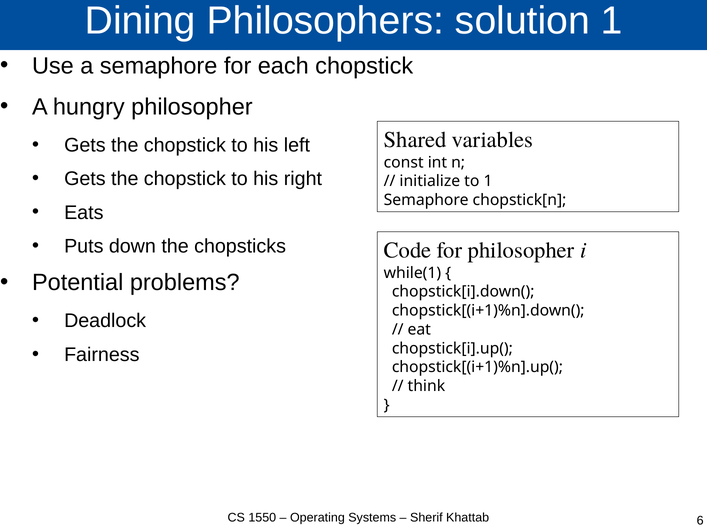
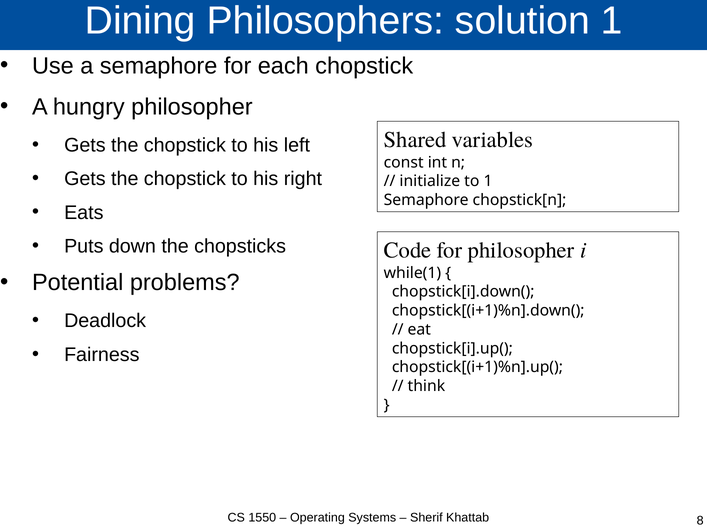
6: 6 -> 8 (700, 521)
